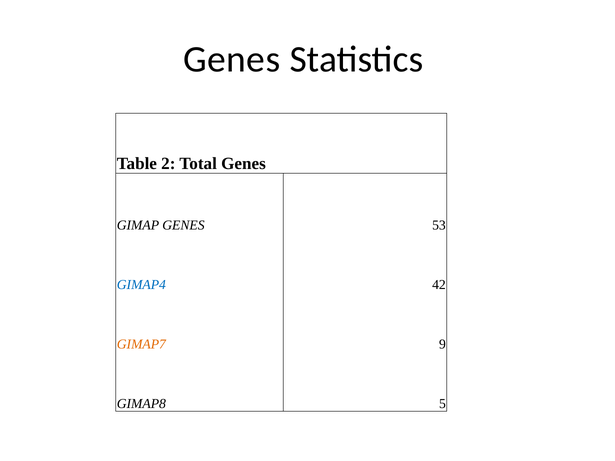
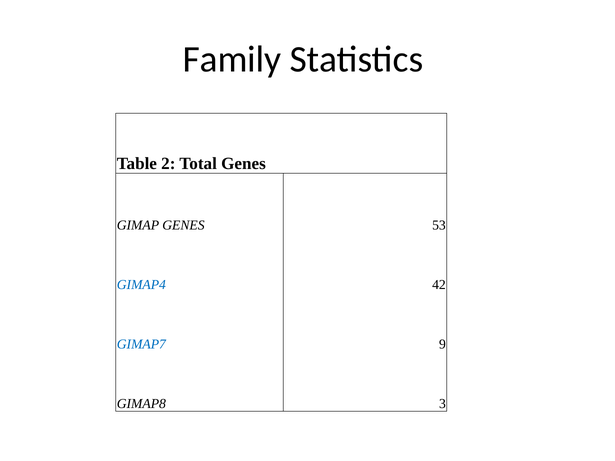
Genes: Genes -> Family (232, 60)
GIMAP7 colour: orange -> blue (141, 344)
5: 5 -> 3 (442, 404)
